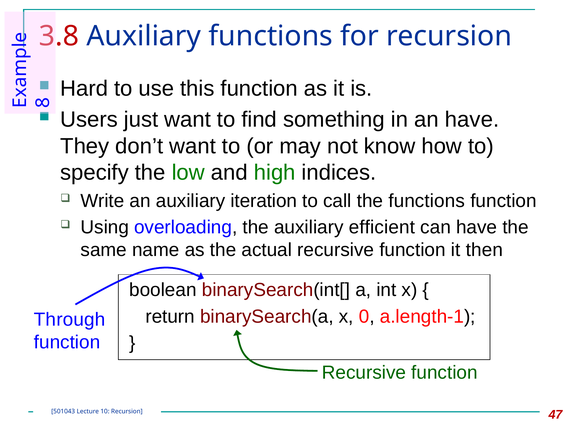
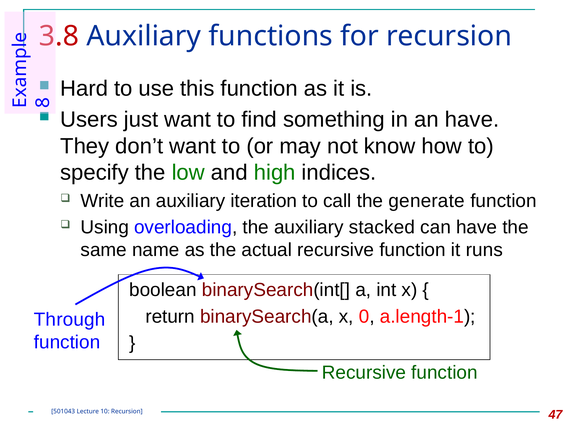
the functions: functions -> generate (427, 201)
efficient: efficient -> stacked (382, 227)
then: then -> runs (484, 250)
